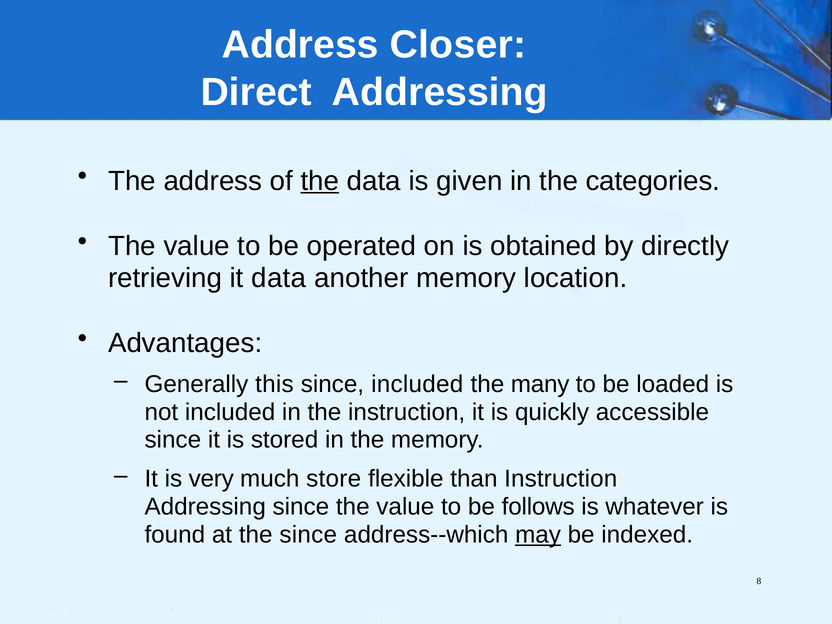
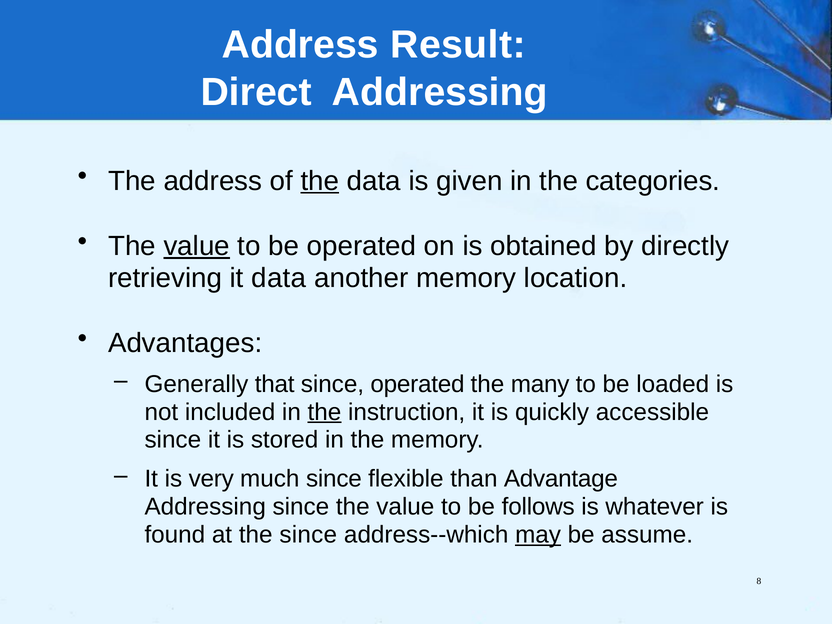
Closer: Closer -> Result (458, 45)
value underline: none -> present (197, 246)
this: this -> that (275, 384)
since included: included -> operated (417, 384)
the underline: none -> present (324, 412)
much store: store -> since (334, 479)
than Instruction: Instruction -> Advantage (561, 479)
indexed: indexed -> assume (647, 535)
